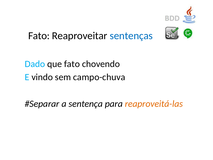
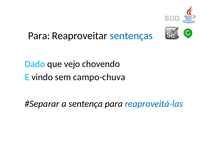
Fato: Fato -> Para (39, 36)
que fato: fato -> vejo (72, 64)
reaproveitá-las colour: orange -> blue (154, 104)
